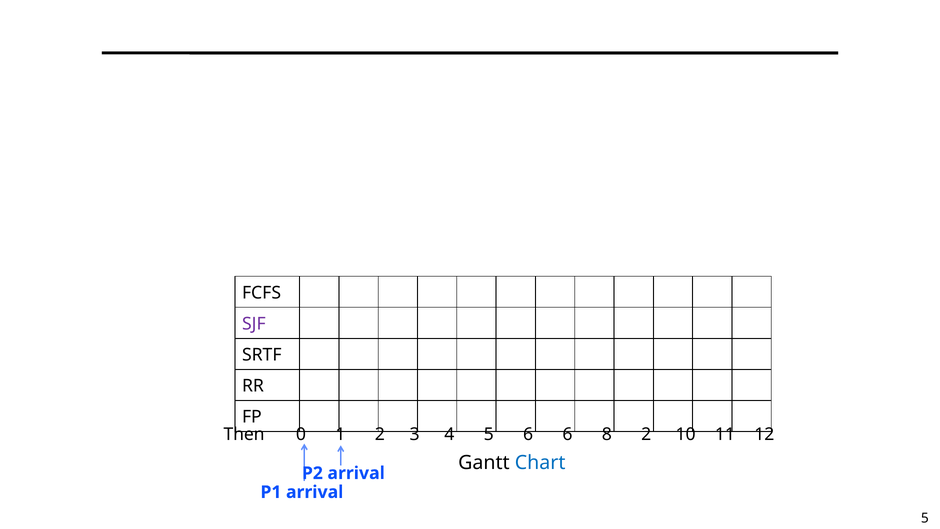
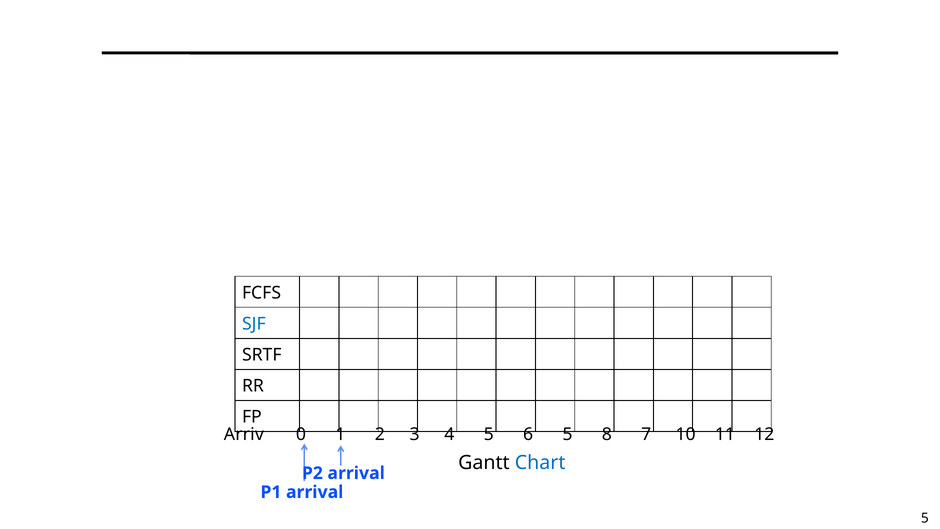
SJF colour: purple -> blue (254, 324)
Then: Then -> Arriv (244, 434)
6 6: 6 -> 5 (567, 434)
8 2: 2 -> 7 (646, 434)
